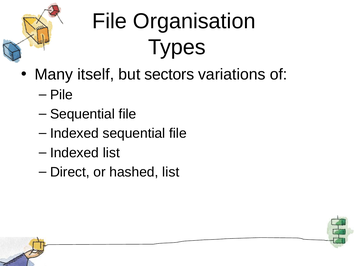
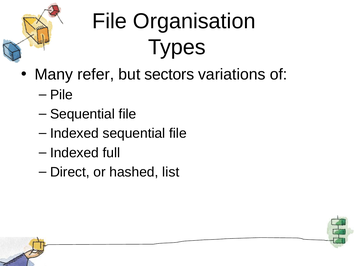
itself: itself -> refer (96, 74)
Indexed list: list -> full (111, 152)
